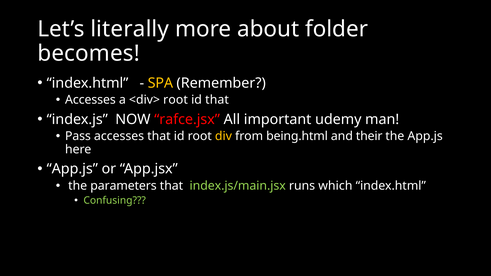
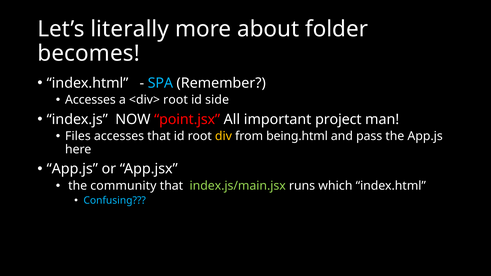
SPA colour: yellow -> light blue (160, 83)
id that: that -> side (217, 100)
rafce.jsx: rafce.jsx -> point.jsx (187, 119)
udemy: udemy -> project (338, 119)
Pass: Pass -> Files (78, 136)
their: their -> pass (369, 136)
parameters: parameters -> community (123, 186)
Confusing colour: light green -> light blue (115, 201)
